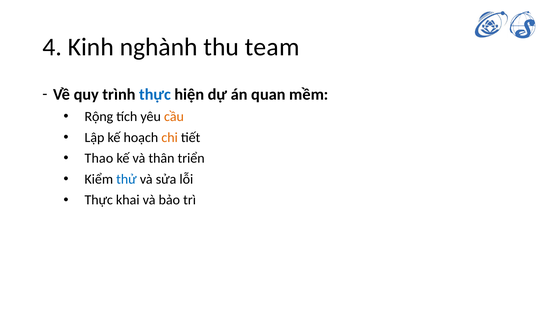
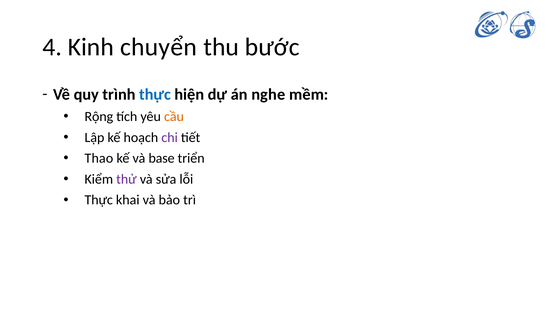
nghành: nghành -> chuyển (159, 47)
team: team -> bước (272, 47)
quan: quan -> nghe (268, 94)
chi colour: orange -> purple (170, 138)
thân: thân -> base (162, 158)
thử colour: blue -> purple (126, 179)
